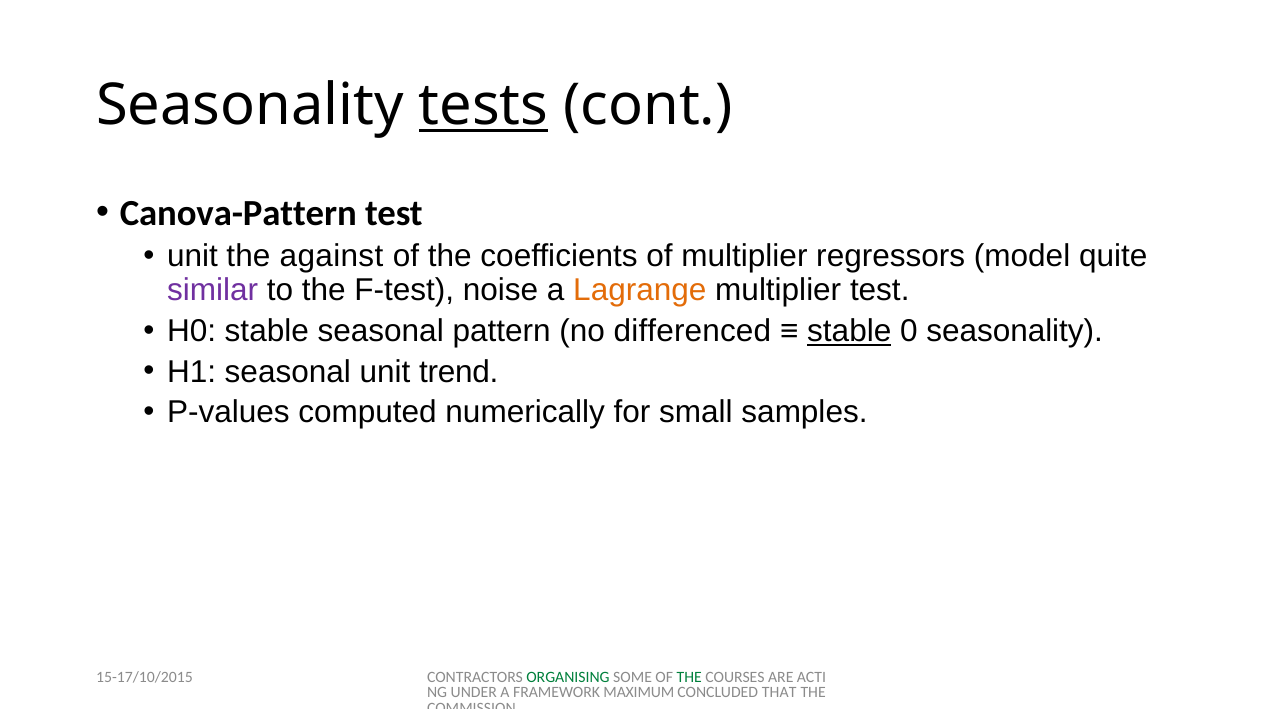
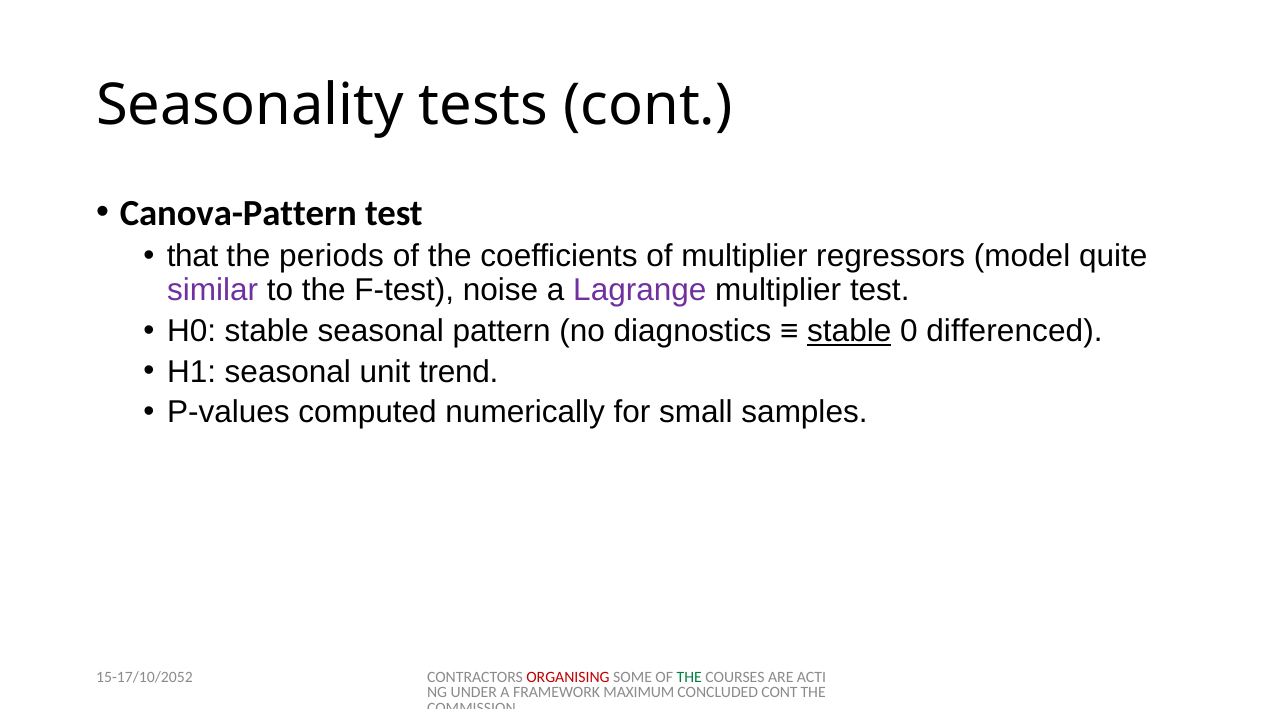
tests underline: present -> none (484, 106)
unit: unit -> that (193, 257)
against: against -> periods (332, 257)
Lagrange colour: orange -> purple (640, 291)
differenced: differenced -> diagnostics (693, 331)
0 seasonality: seasonality -> differenced (1015, 331)
ORGANISING colour: green -> red (568, 677)
15-17/10/2015: 15-17/10/2015 -> 15-17/10/2052 (144, 677)
CONCLUDED THAT: THAT -> CONT (779, 693)
